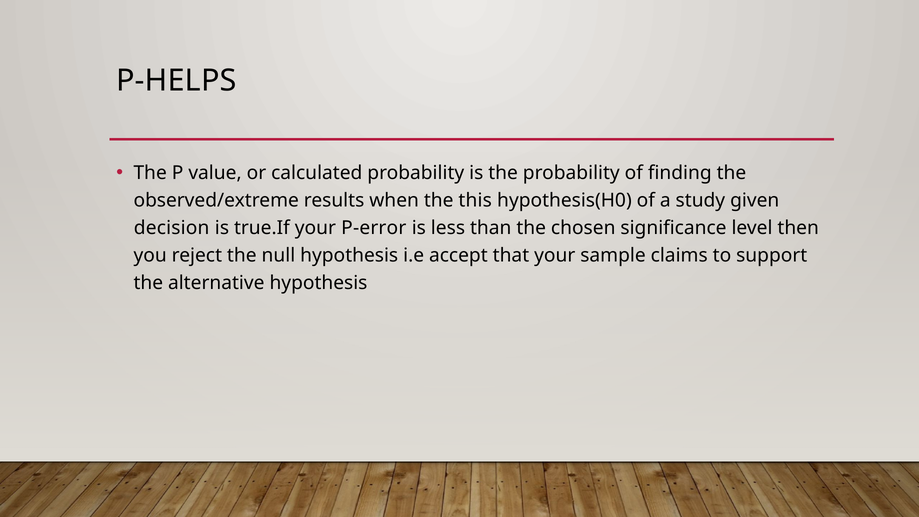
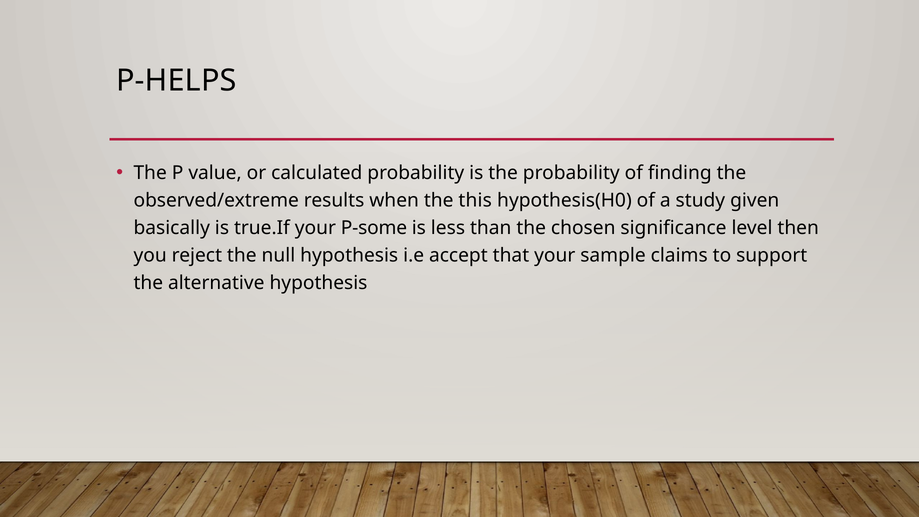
decision: decision -> basically (172, 228)
P-error: P-error -> P-some (374, 228)
